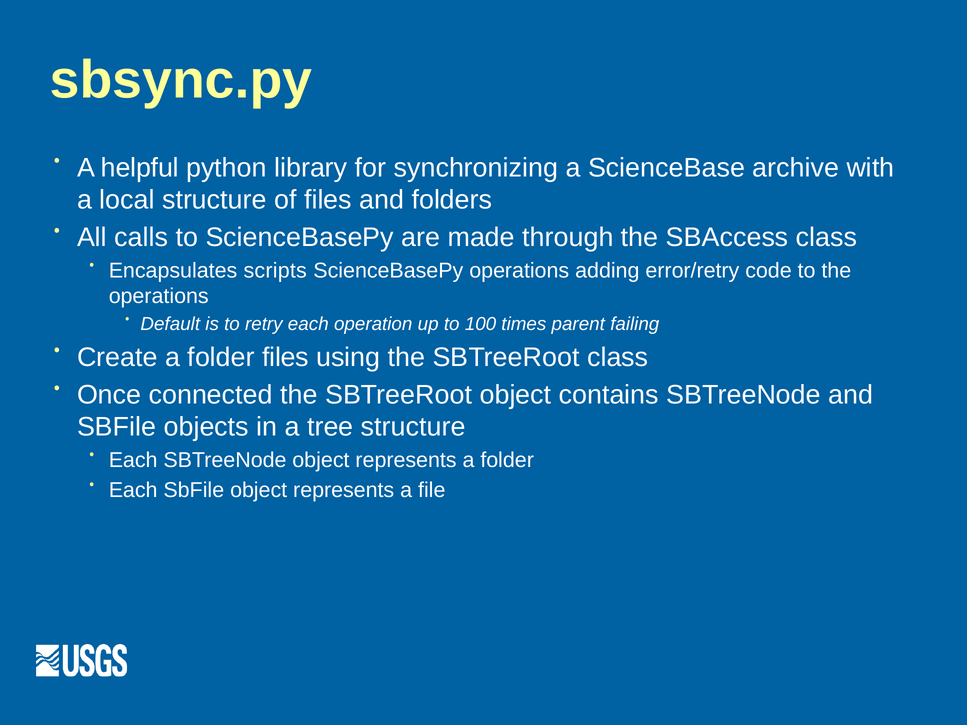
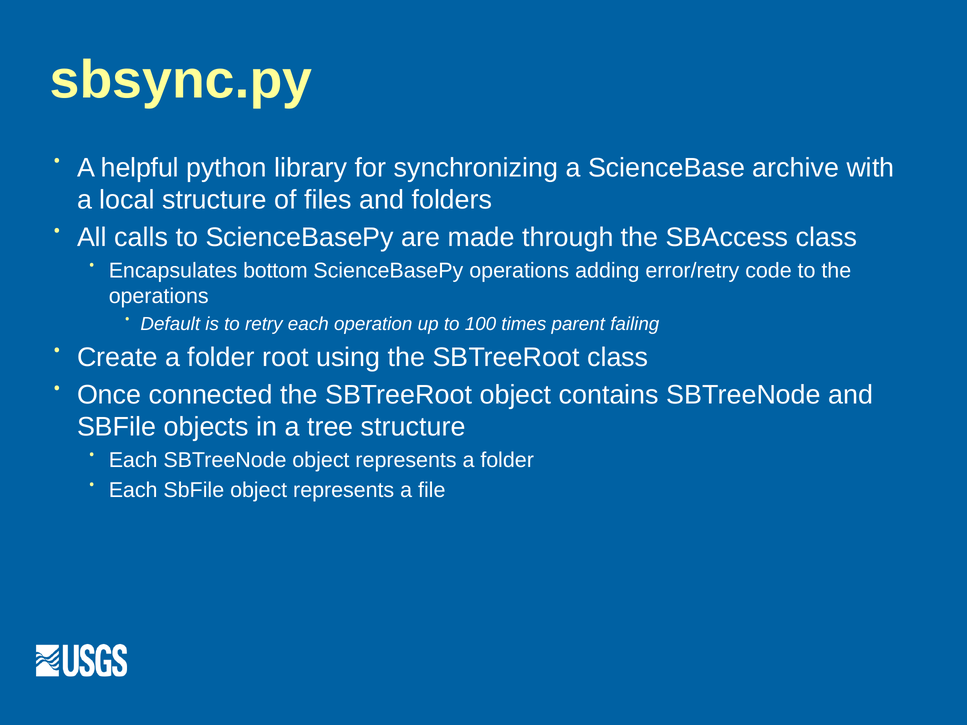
scripts: scripts -> bottom (275, 271)
folder files: files -> root (285, 357)
